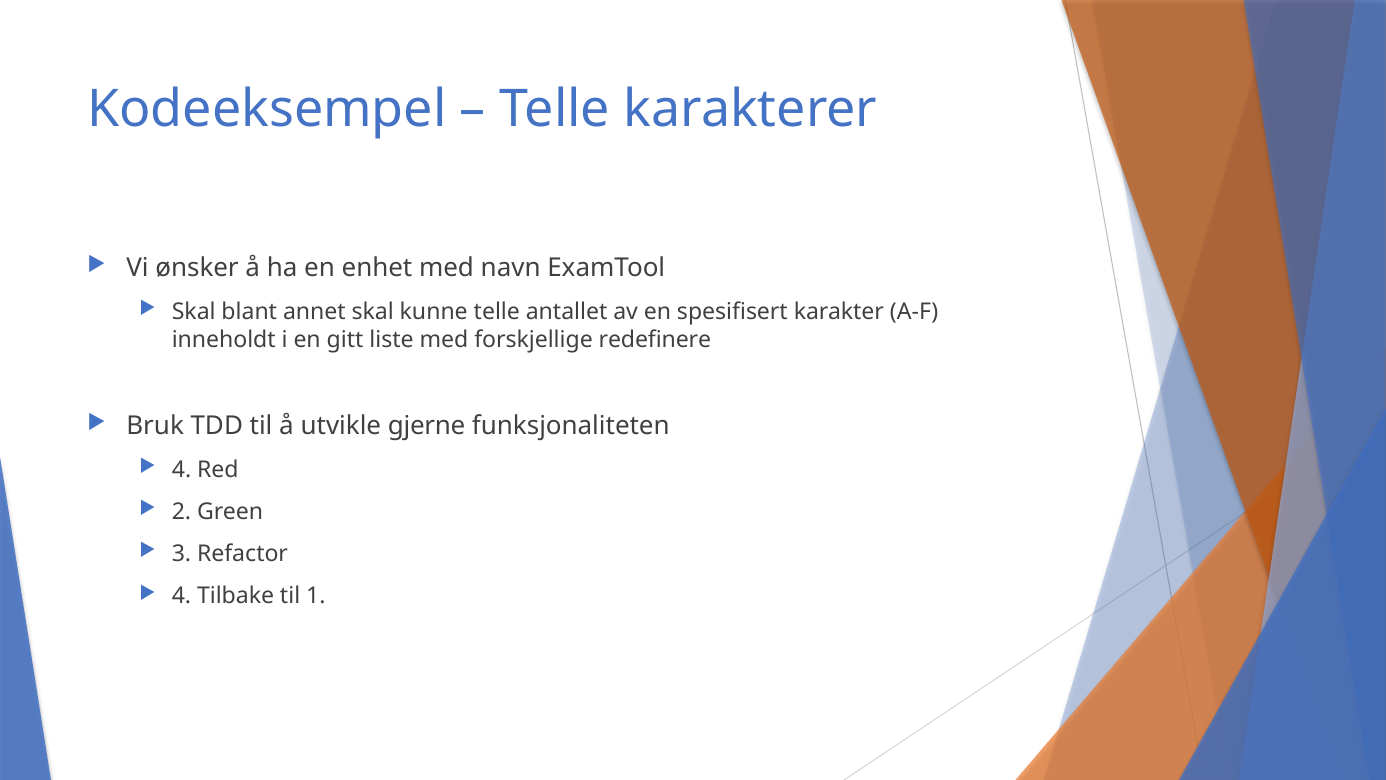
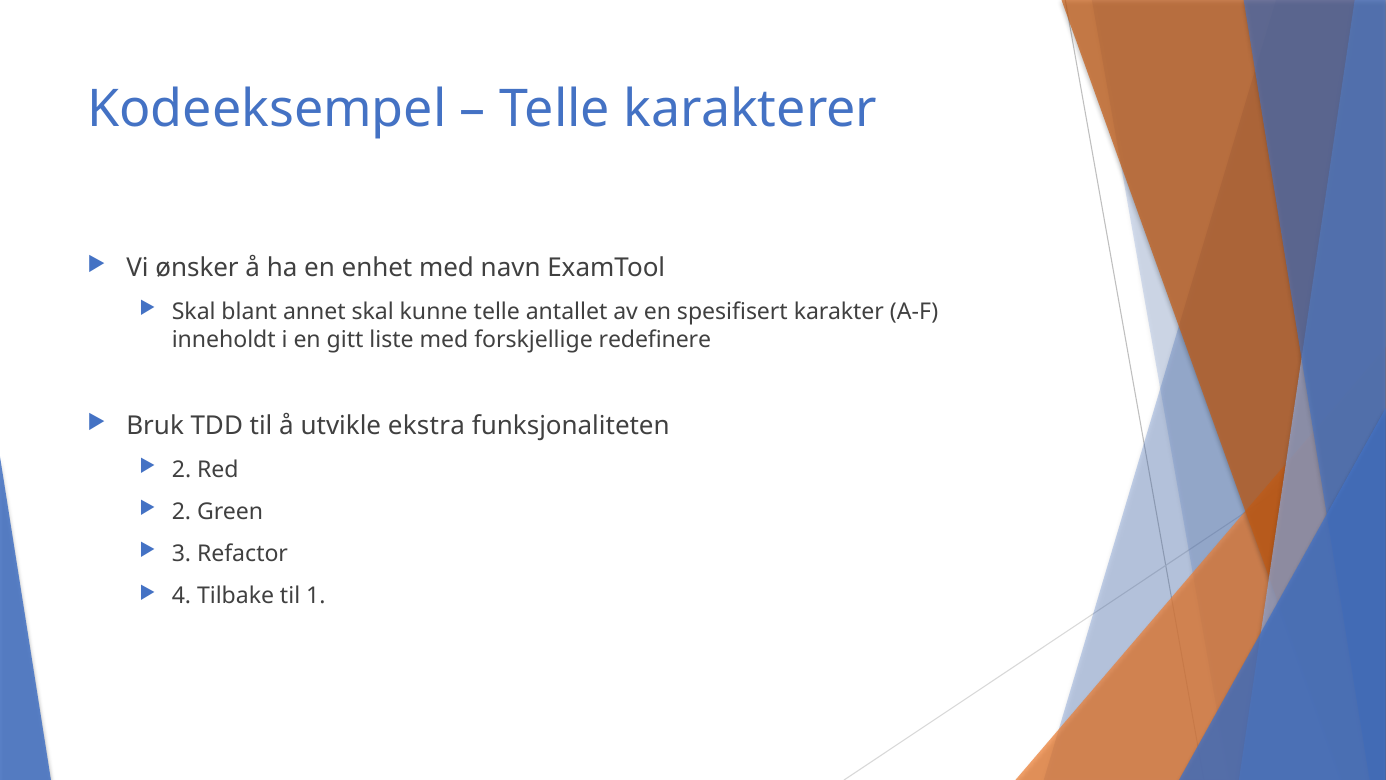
gjerne: gjerne -> ekstra (426, 426)
4: 4 -> 2 (182, 470)
